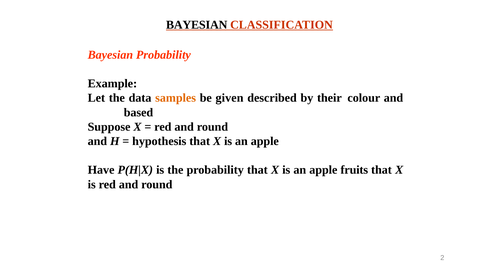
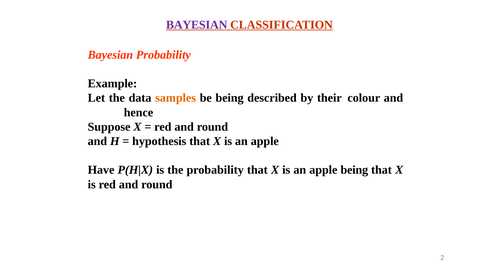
BAYESIAN colour: black -> purple (197, 25)
be given: given -> being (230, 98)
based: based -> hence (138, 113)
apple fruits: fruits -> being (354, 170)
